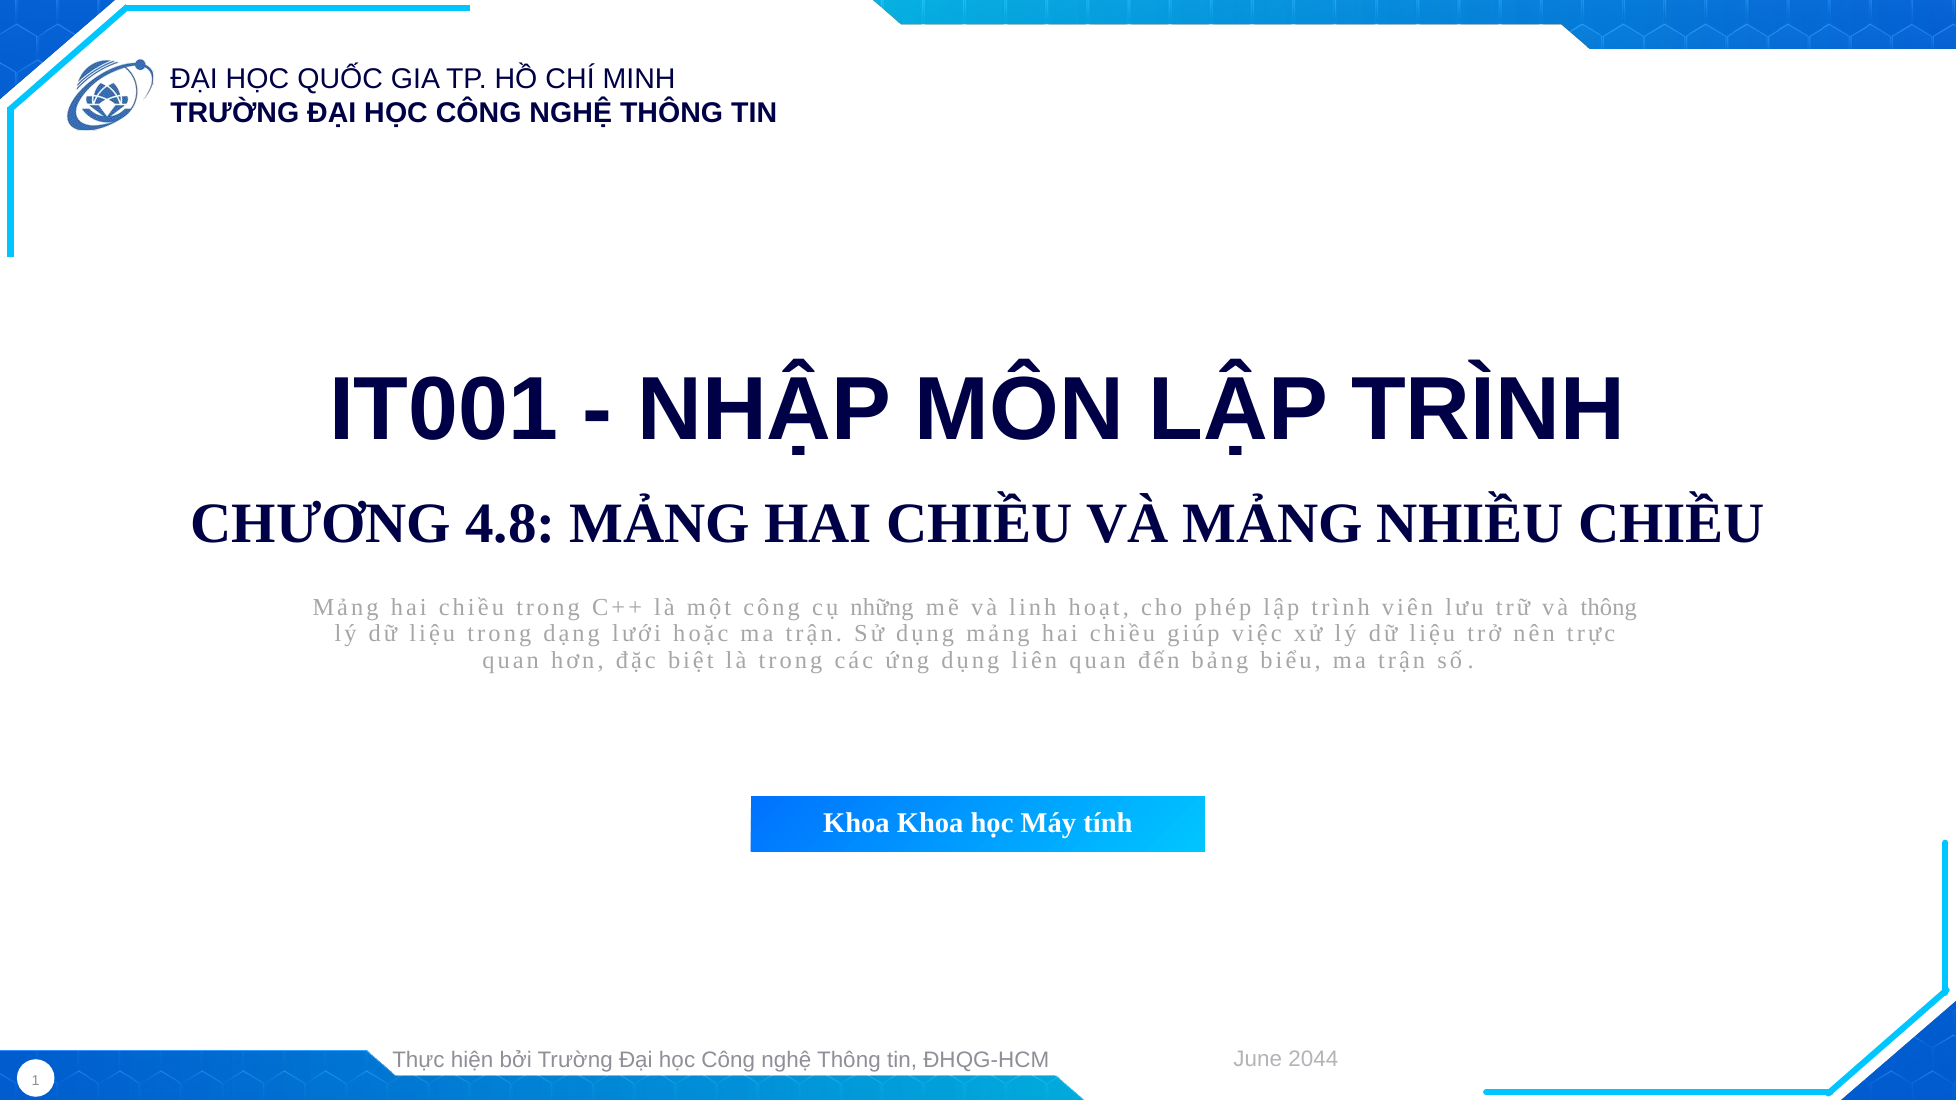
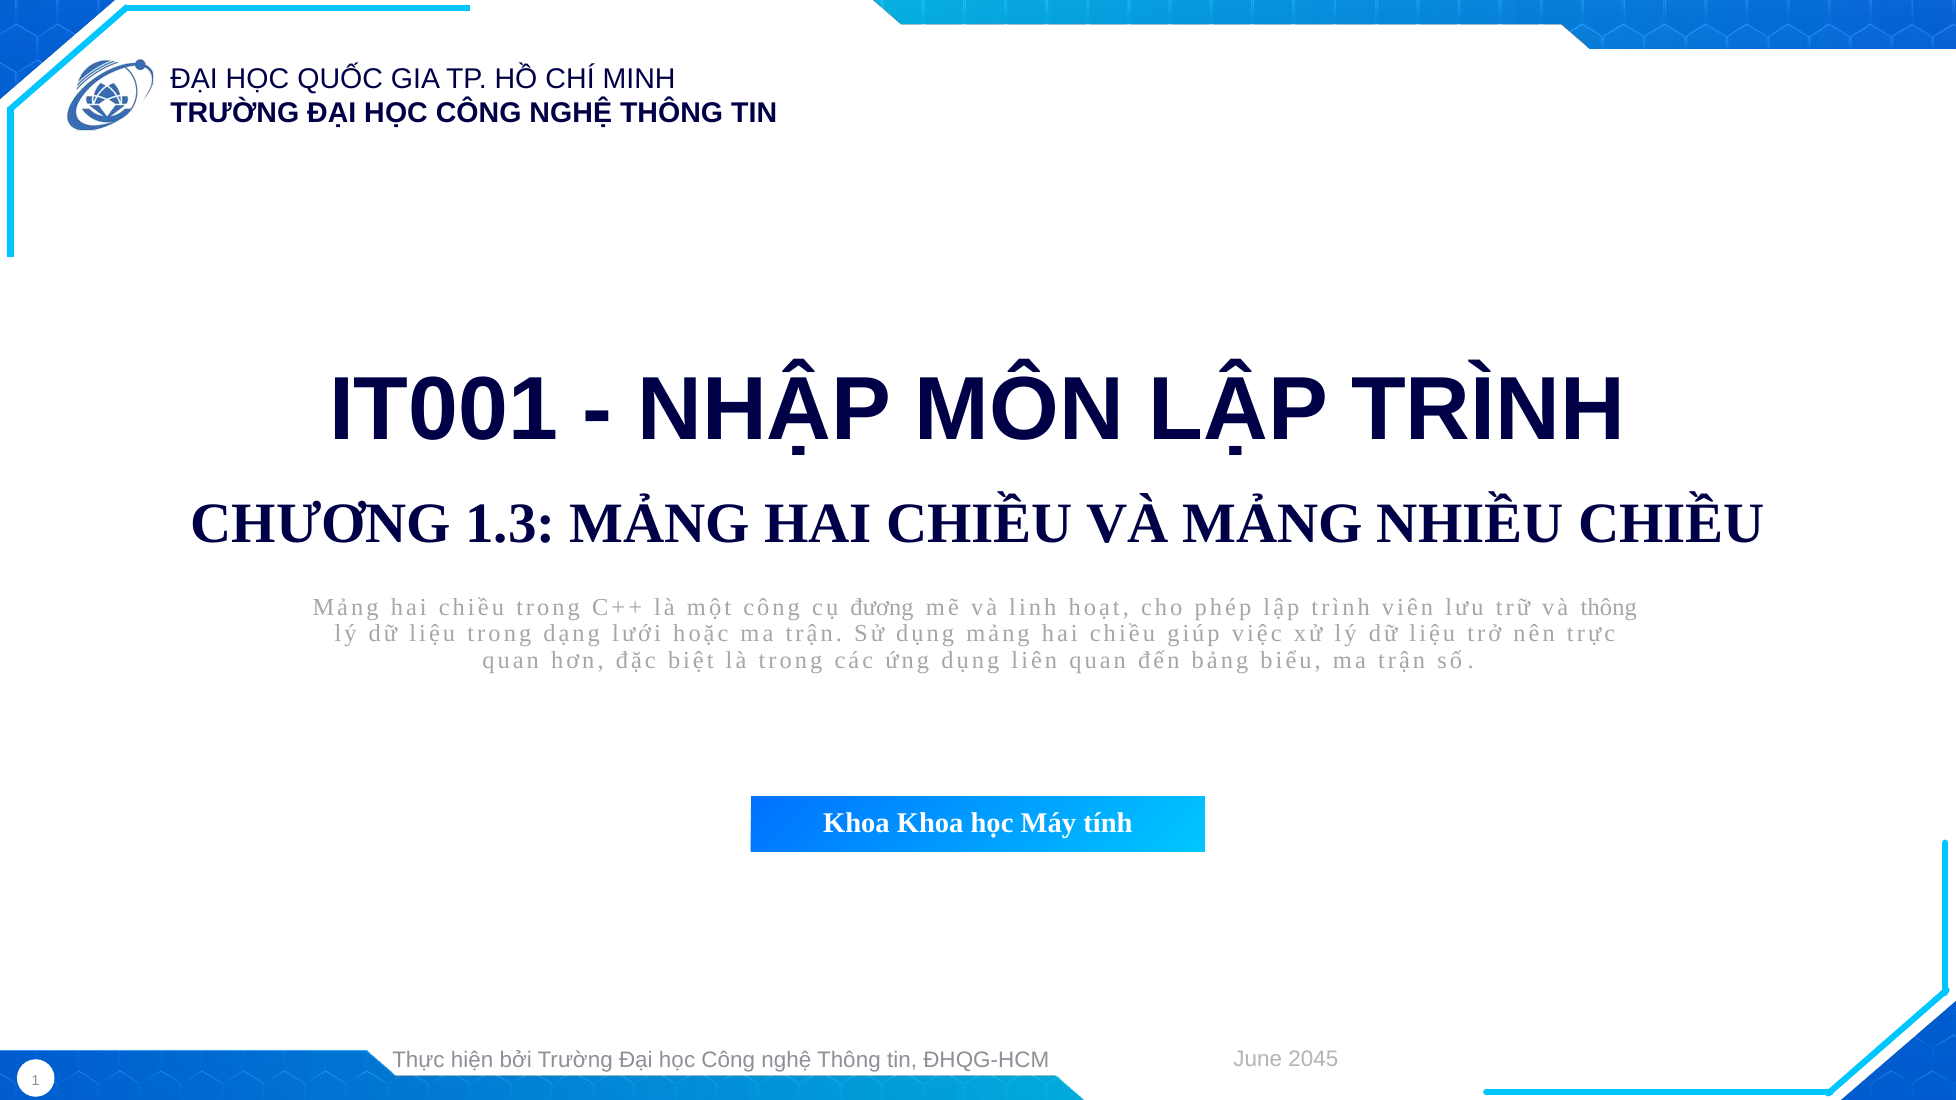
4.8: 4.8 -> 1.3 (511, 524)
những: những -> đương (882, 608)
2044: 2044 -> 2045 (1313, 1060)
